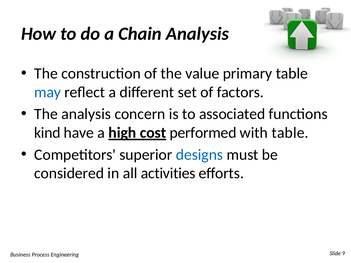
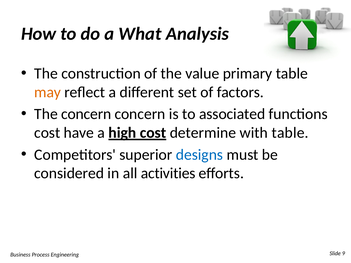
Chain: Chain -> What (140, 34)
may colour: blue -> orange (48, 92)
The analysis: analysis -> concern (86, 114)
kind: kind -> cost (47, 133)
performed: performed -> determine (203, 133)
